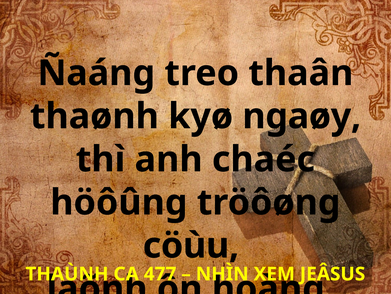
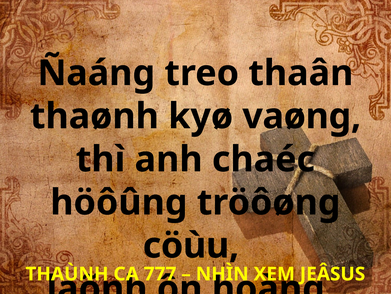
ngaøy: ngaøy -> vaøng (302, 116)
477: 477 -> 777 (160, 273)
